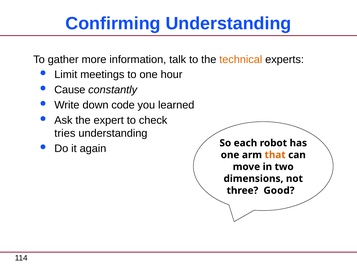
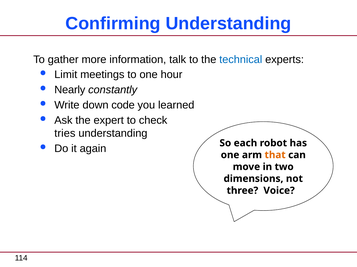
technical colour: orange -> blue (241, 60)
Cause: Cause -> Nearly (70, 90)
Good: Good -> Voice (279, 191)
